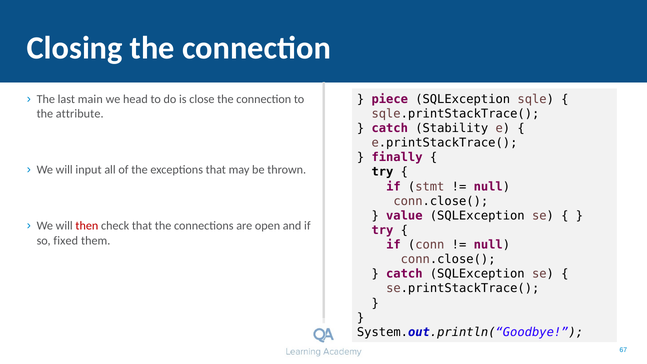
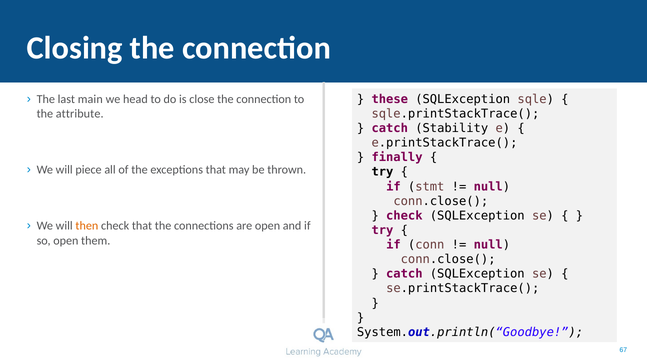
piece: piece -> these (390, 99)
input: input -> piece (89, 170)
value: value -> check (404, 216)
then colour: red -> orange (87, 226)
so fixed: fixed -> open (66, 240)
